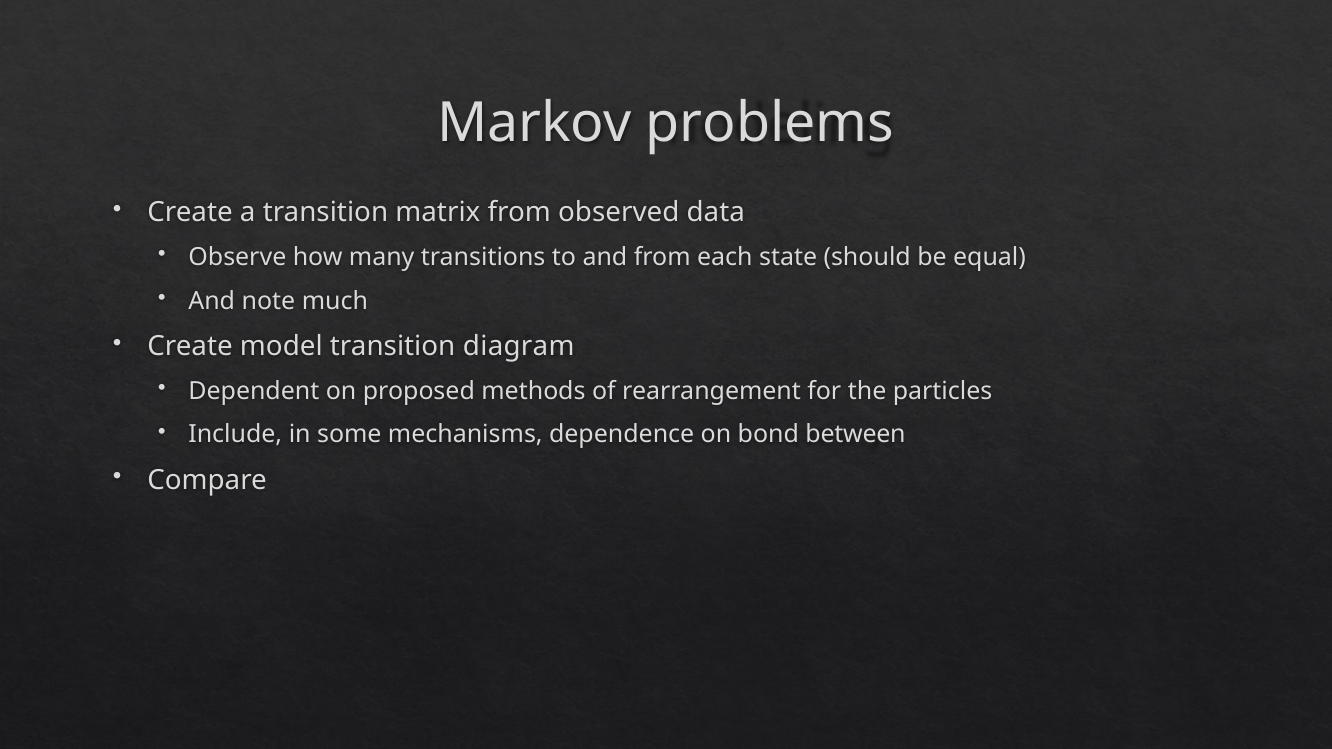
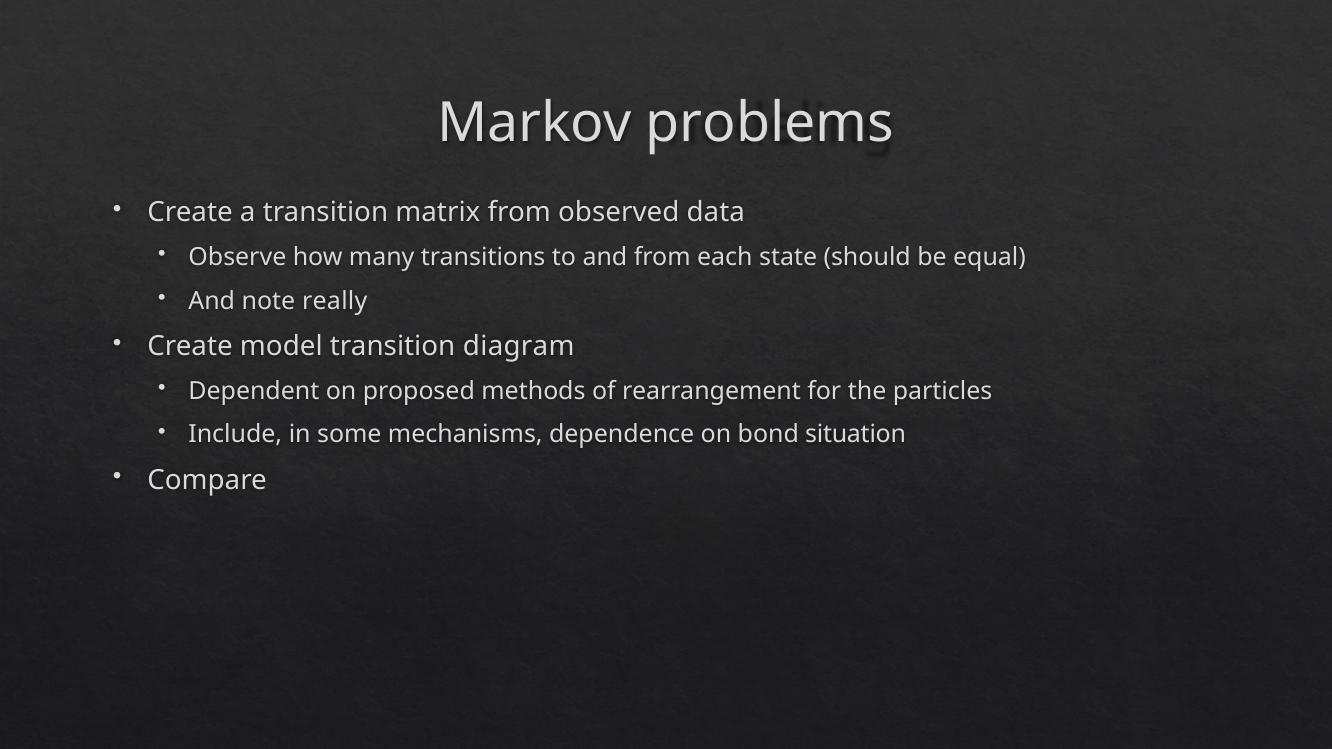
much: much -> really (335, 301)
between: between -> situation (856, 435)
